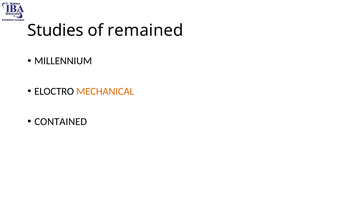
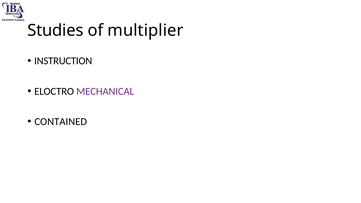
remained: remained -> multiplier (145, 30)
MILLENNIUM: MILLENNIUM -> INSTRUCTION (63, 61)
MECHANICAL colour: orange -> purple (105, 91)
